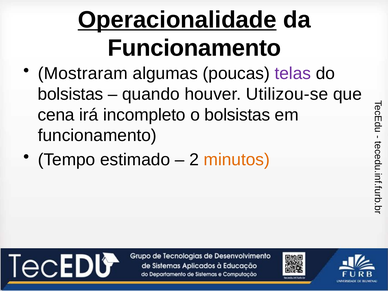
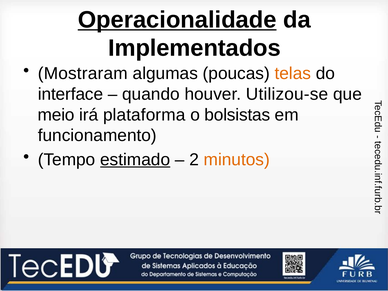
Funcionamento: Funcionamento -> Implementados (194, 48)
telas colour: purple -> orange (293, 73)
bolsistas: bolsistas -> interface (70, 94)
cena: cena -> meio (56, 115)
incompleto: incompleto -> plataforma (144, 115)
estimado underline: none -> present (135, 160)
